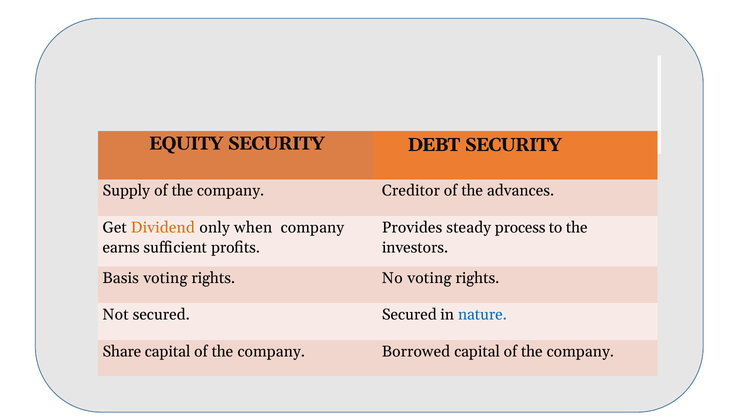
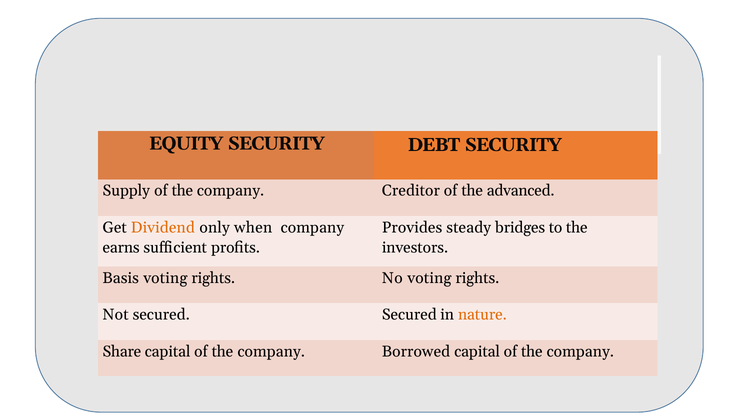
advances: advances -> advanced (521, 191)
process: process -> bridges (520, 228)
nature colour: blue -> orange (482, 315)
